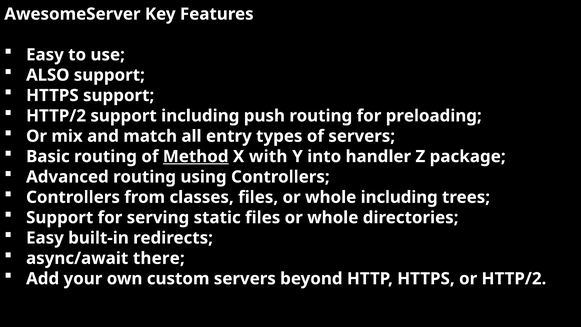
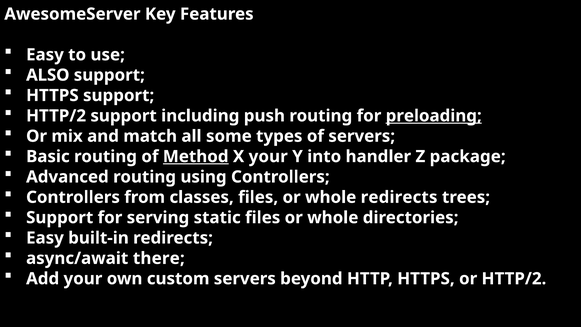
preloading underline: none -> present (434, 116)
entry: entry -> some (229, 136)
X with: with -> your (268, 156)
whole including: including -> redirects (399, 197)
